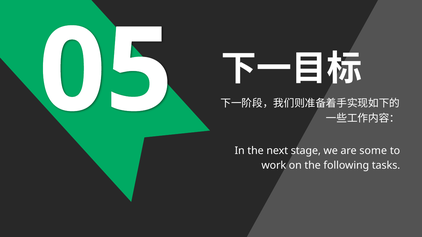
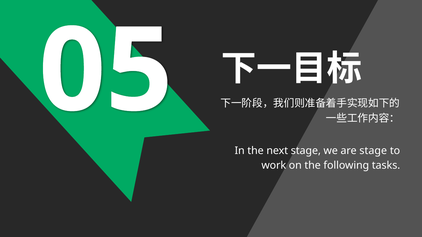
are some: some -> stage (373, 151)
